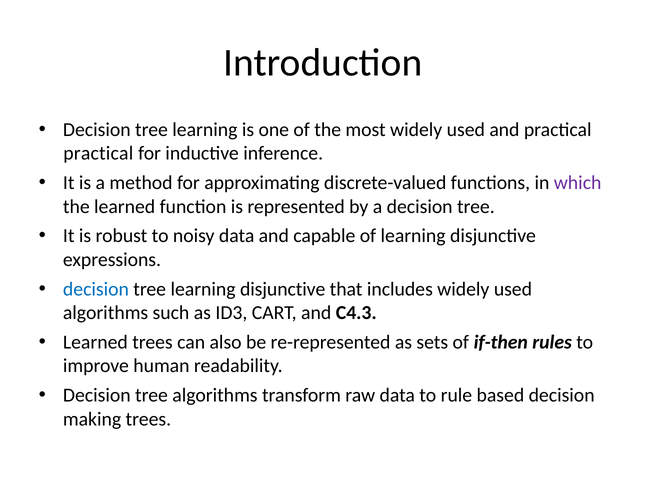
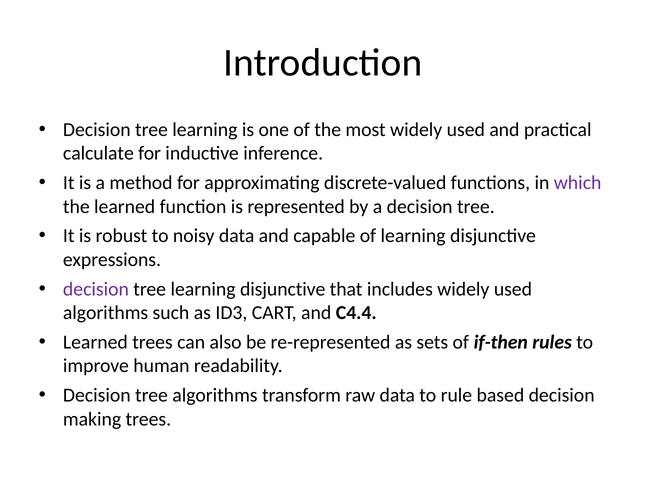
practical: practical -> calculate (98, 153)
decision colour: blue -> purple (96, 289)
C4.3: C4.3 -> C4.4 (356, 312)
